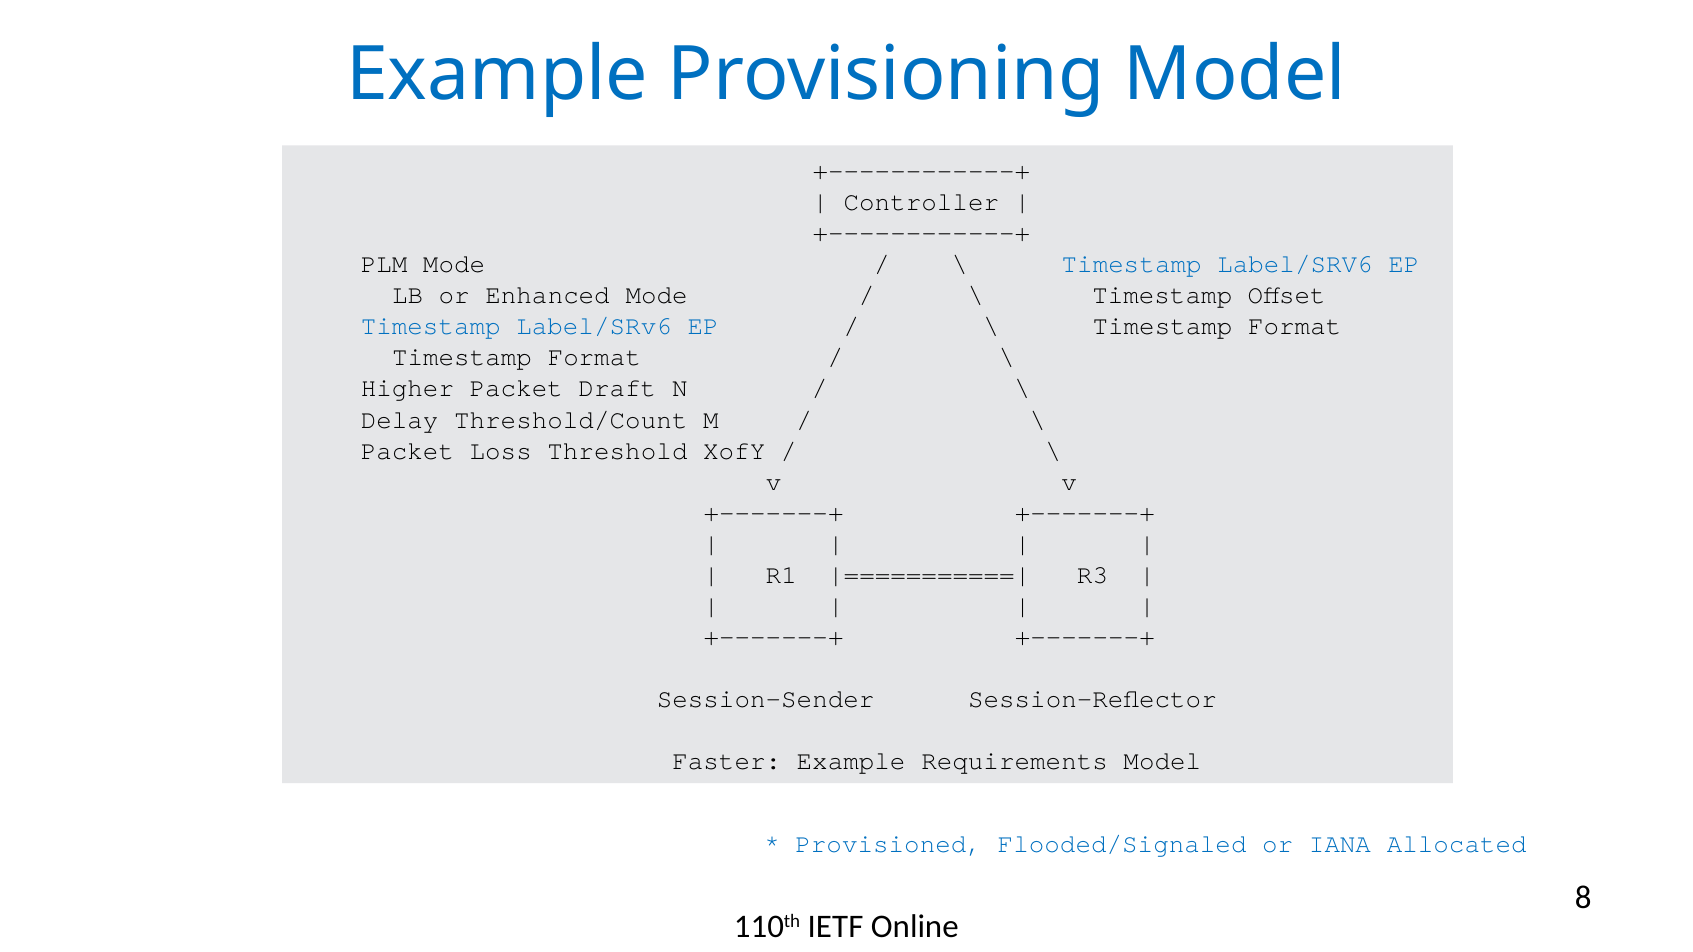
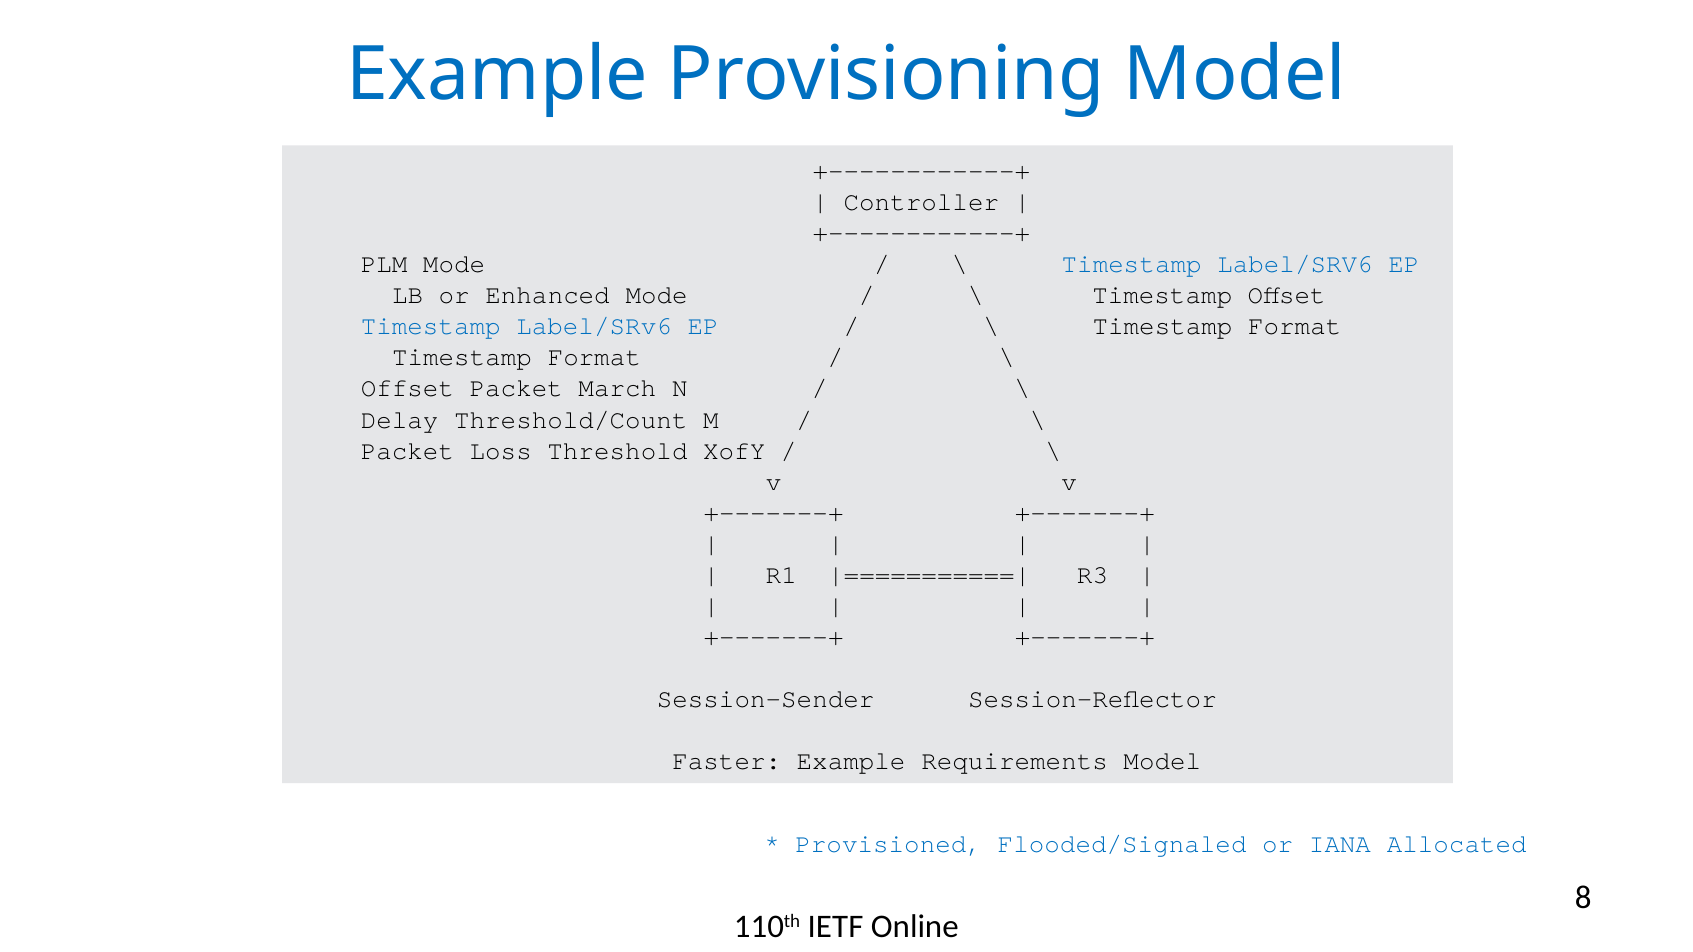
Higher: Higher -> Offset (407, 389)
Draft: Draft -> March (617, 389)
